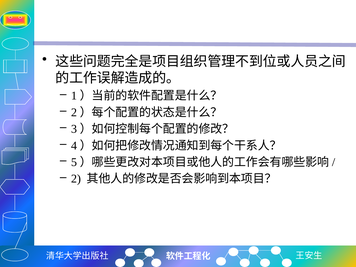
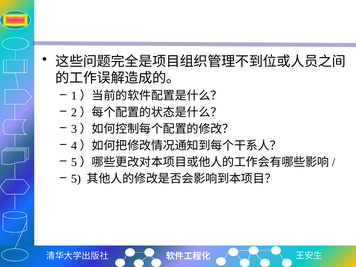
2: 2 -> 5 (76, 179)
